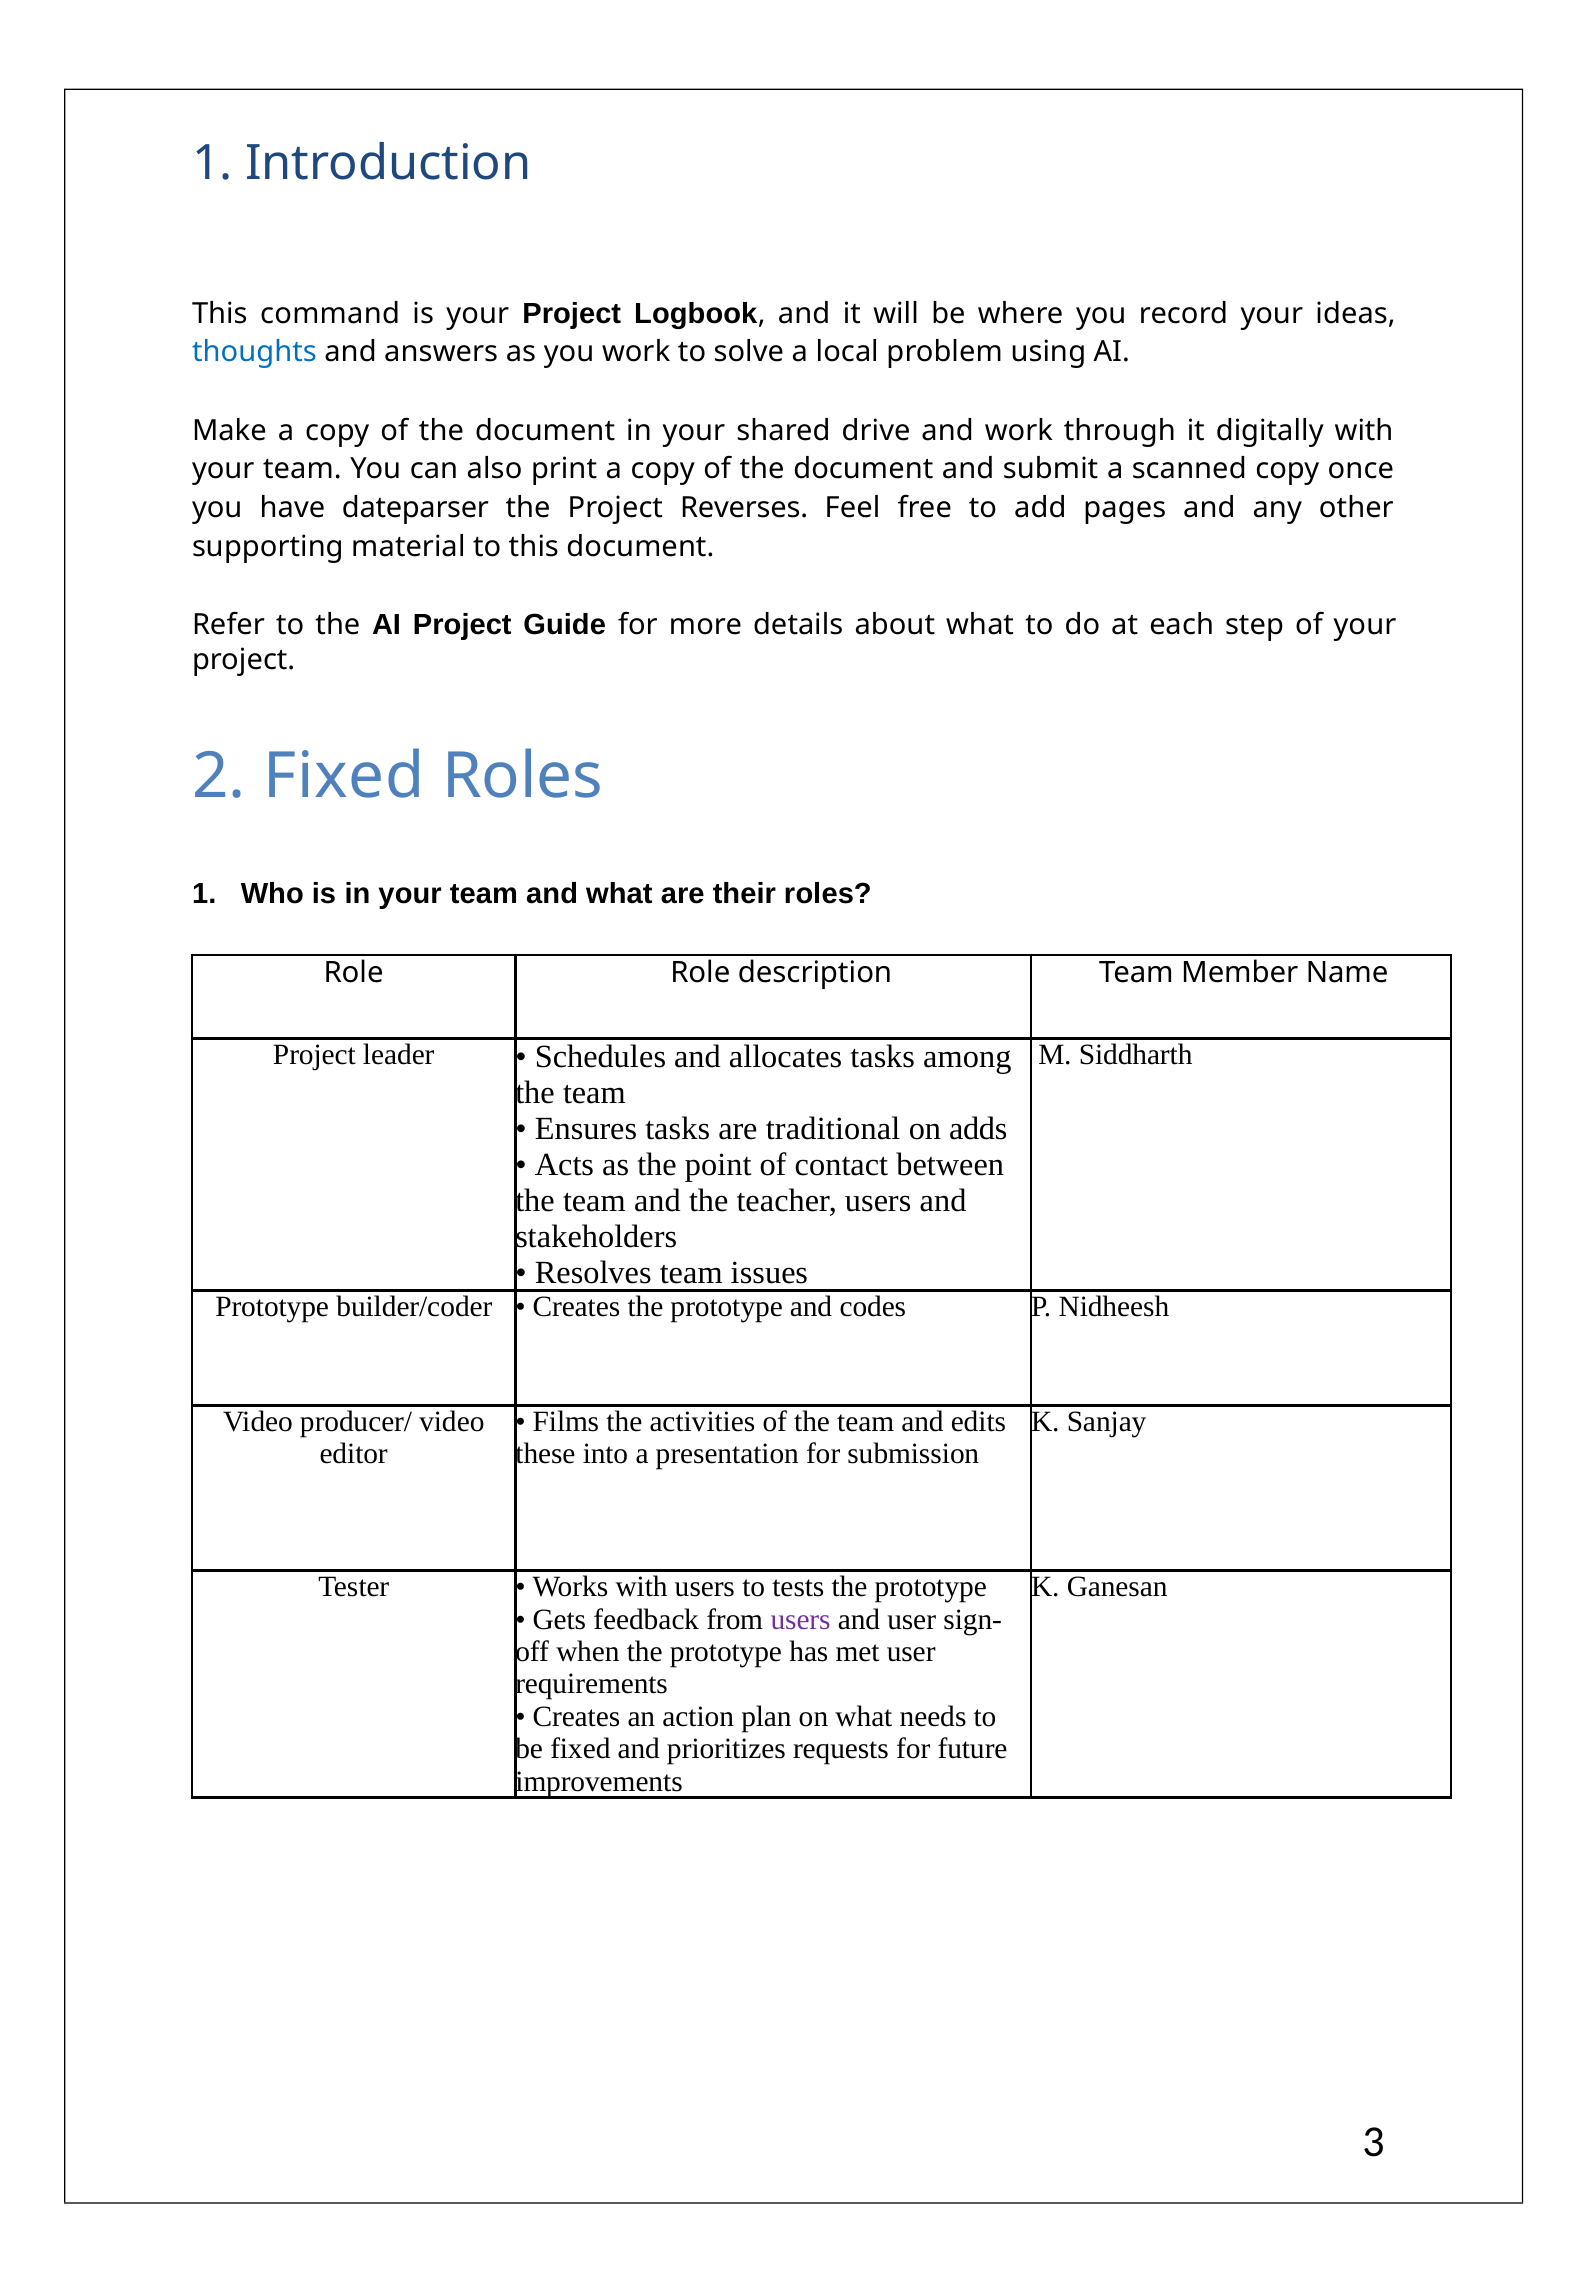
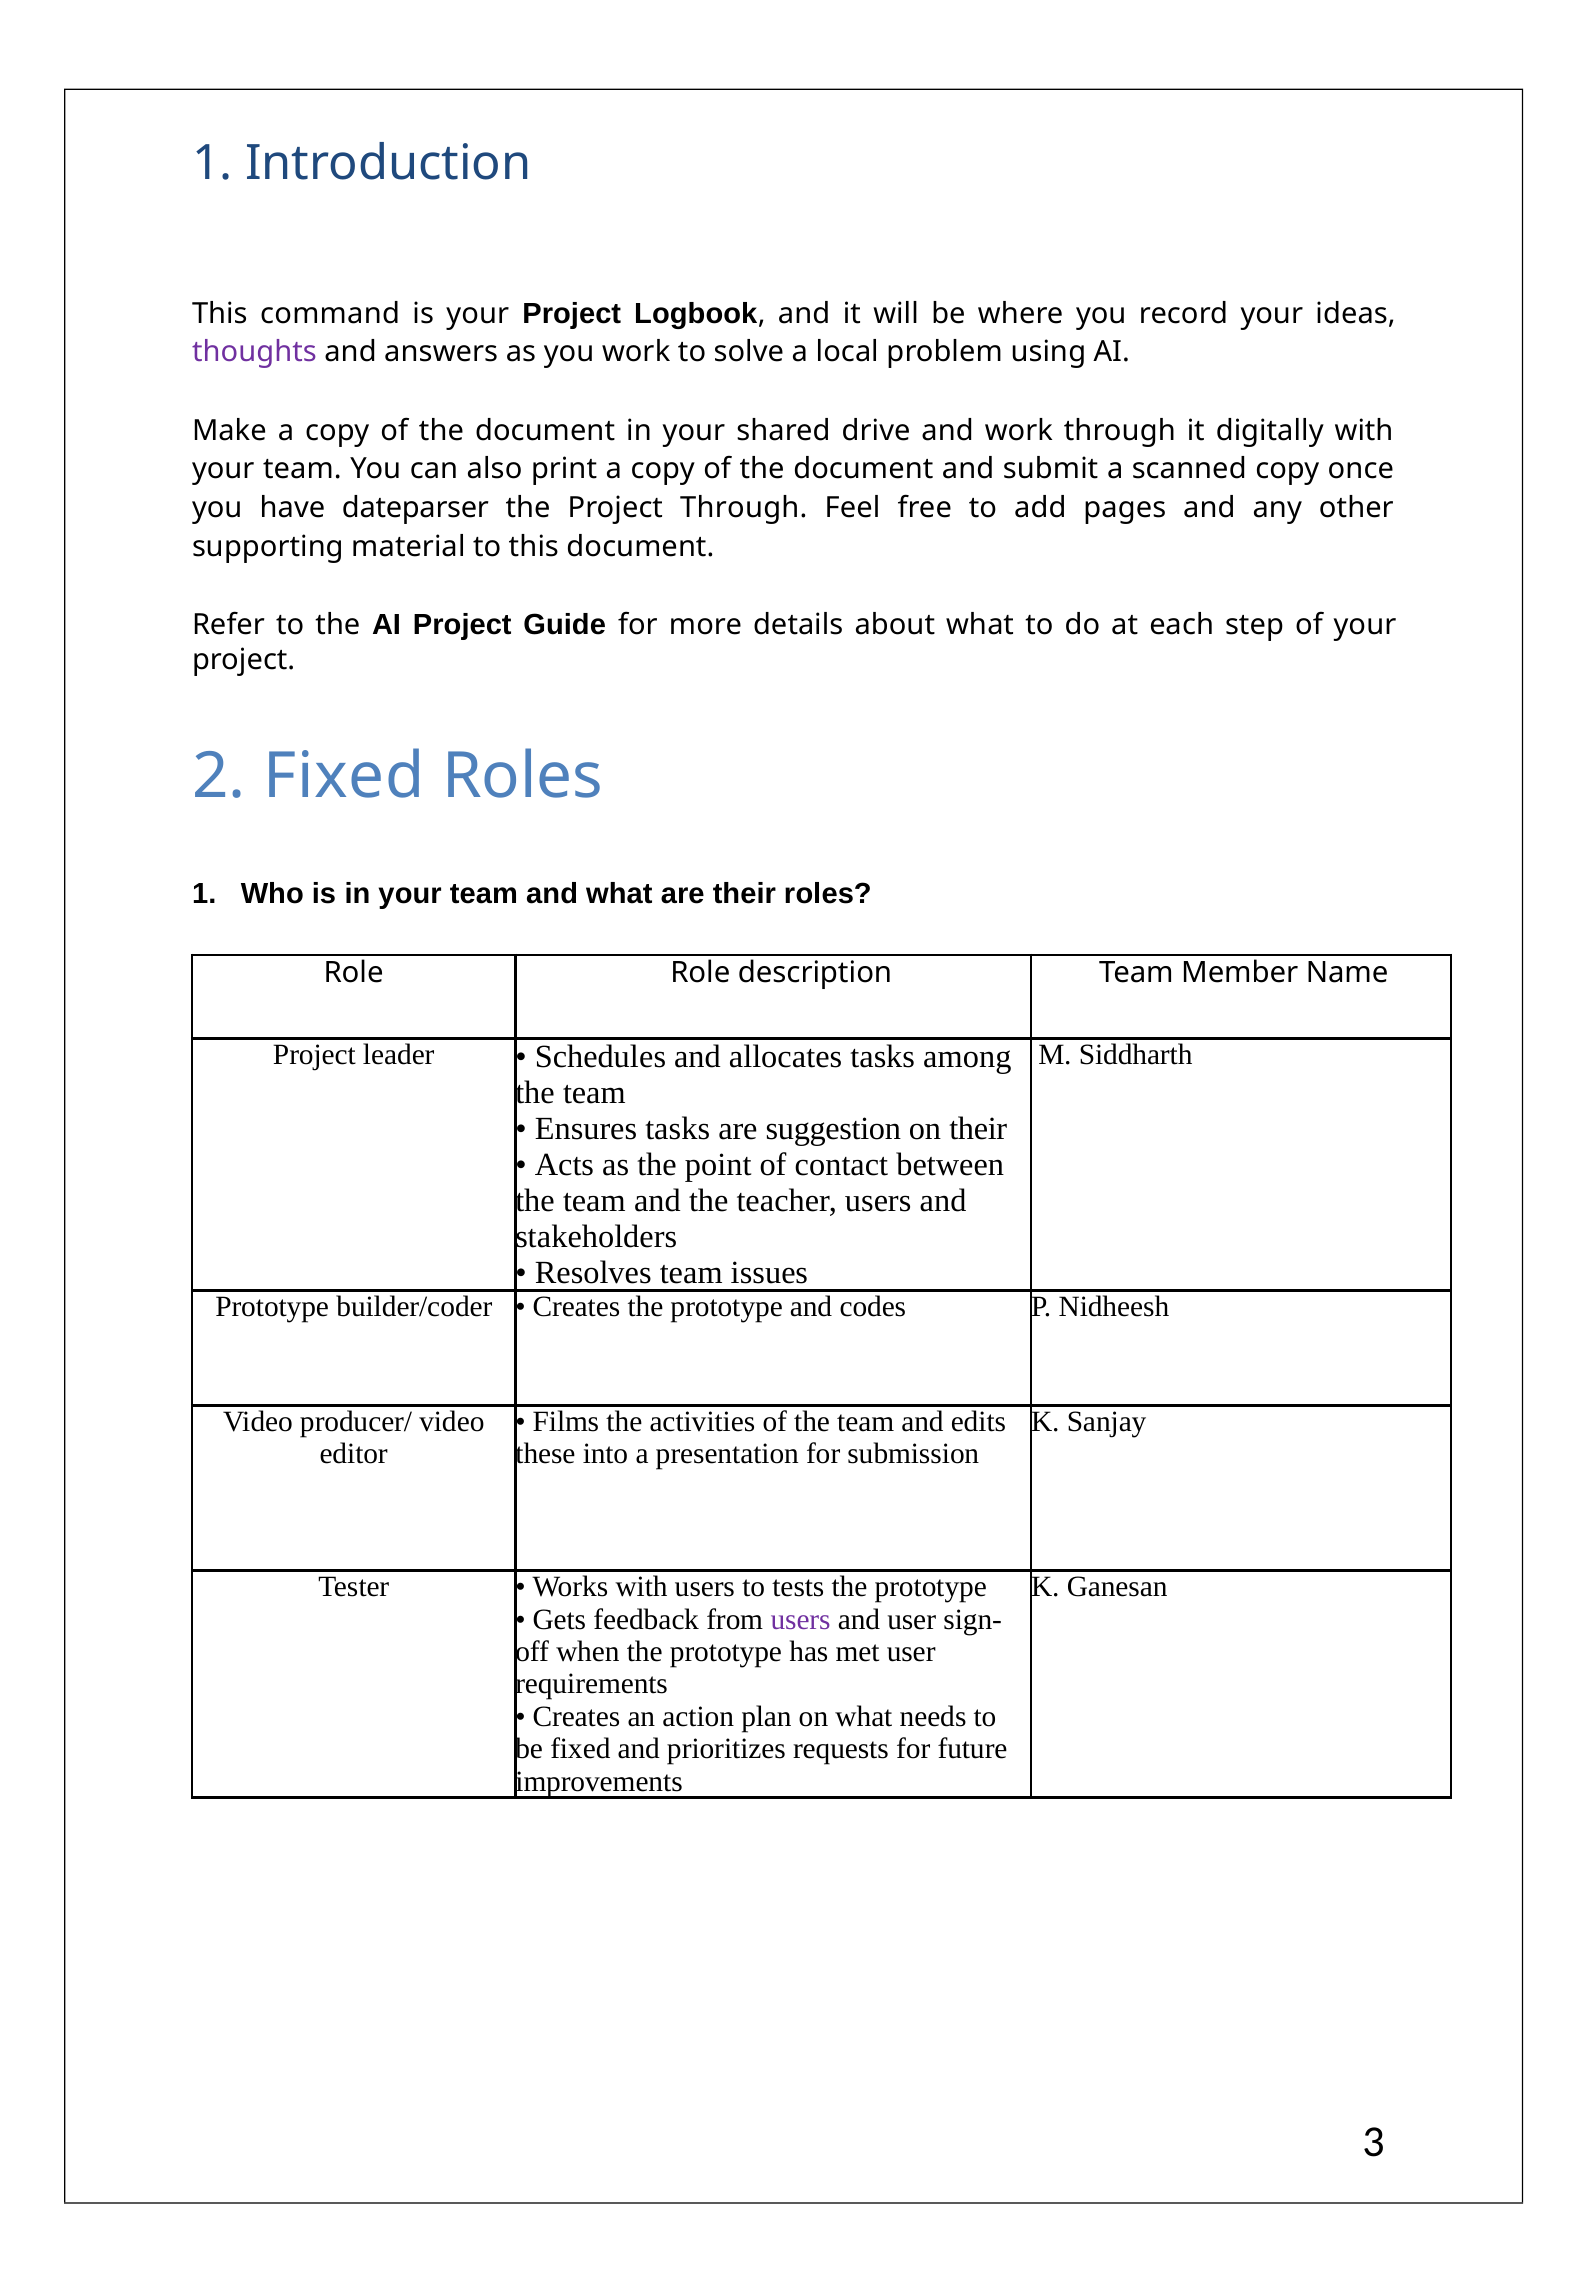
thoughts colour: blue -> purple (254, 352)
Project Reverses: Reverses -> Through (744, 508)
traditional: traditional -> suggestion (833, 1129)
on adds: adds -> their (978, 1129)
